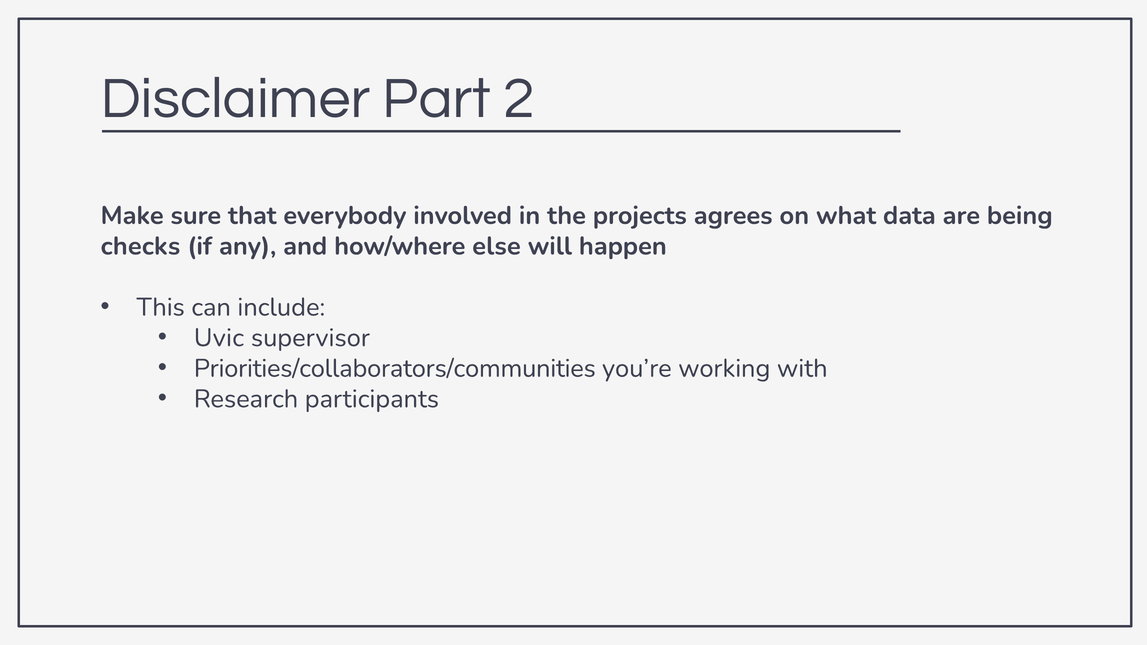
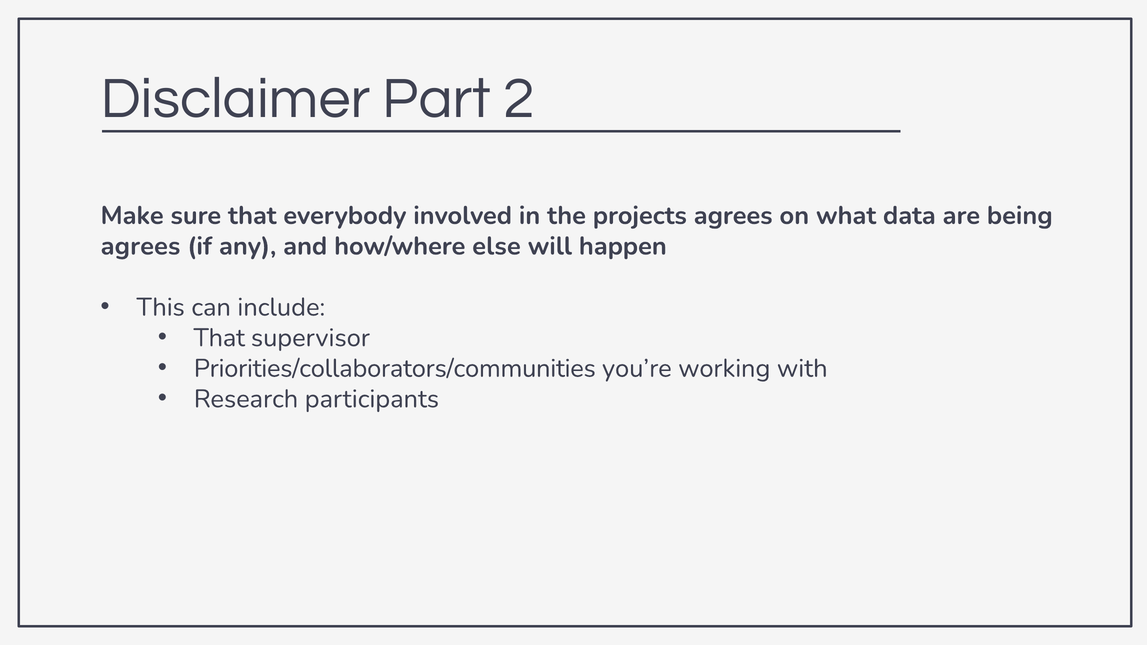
checks: checks -> agrees (140, 246)
Uvic: Uvic -> That (219, 338)
